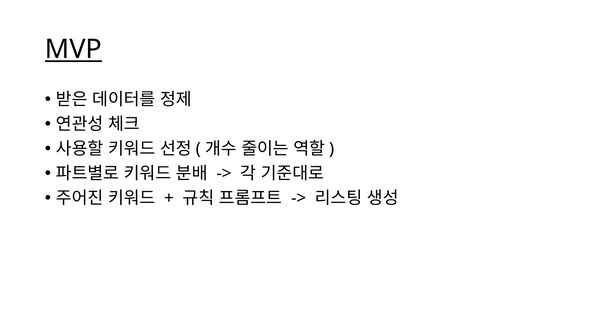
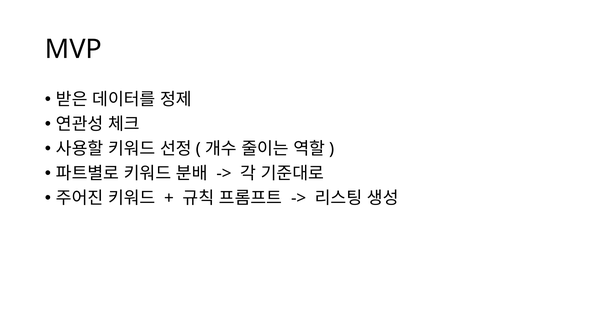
MVP underline: present -> none (73, 49)
